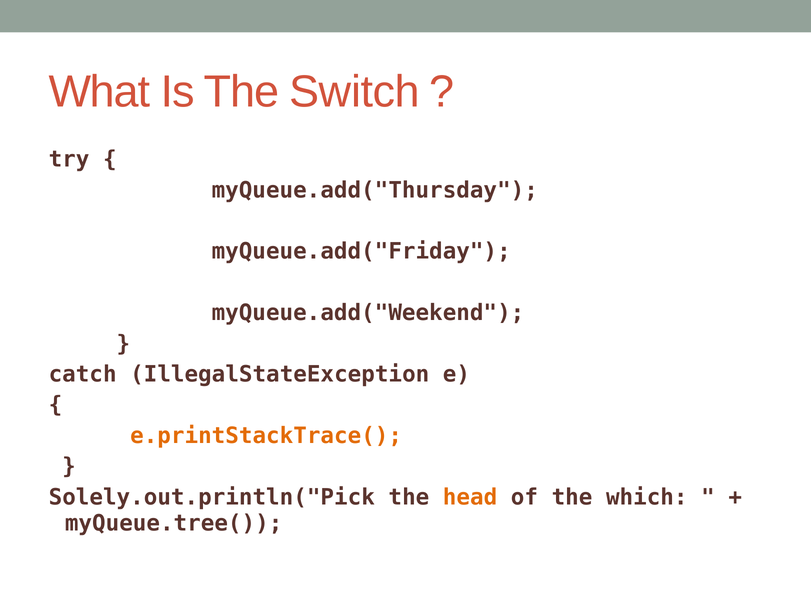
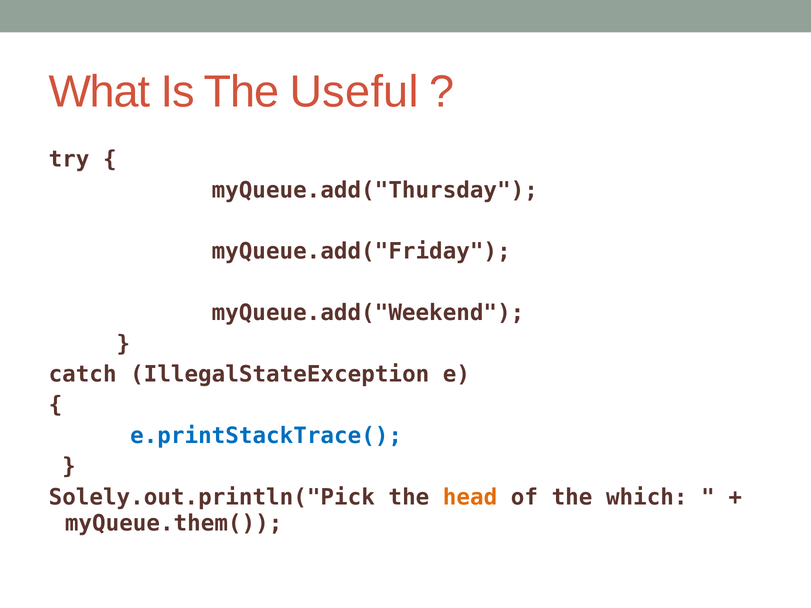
Switch: Switch -> Useful (354, 92)
e.printStackTrace( colour: orange -> blue (266, 436)
myQueue.tree(: myQueue.tree( -> myQueue.them( (174, 524)
